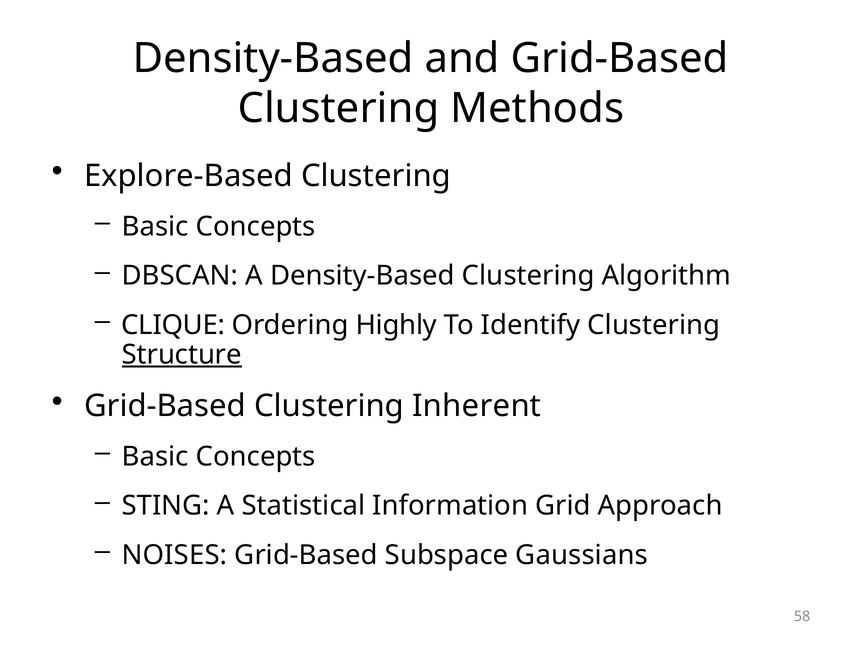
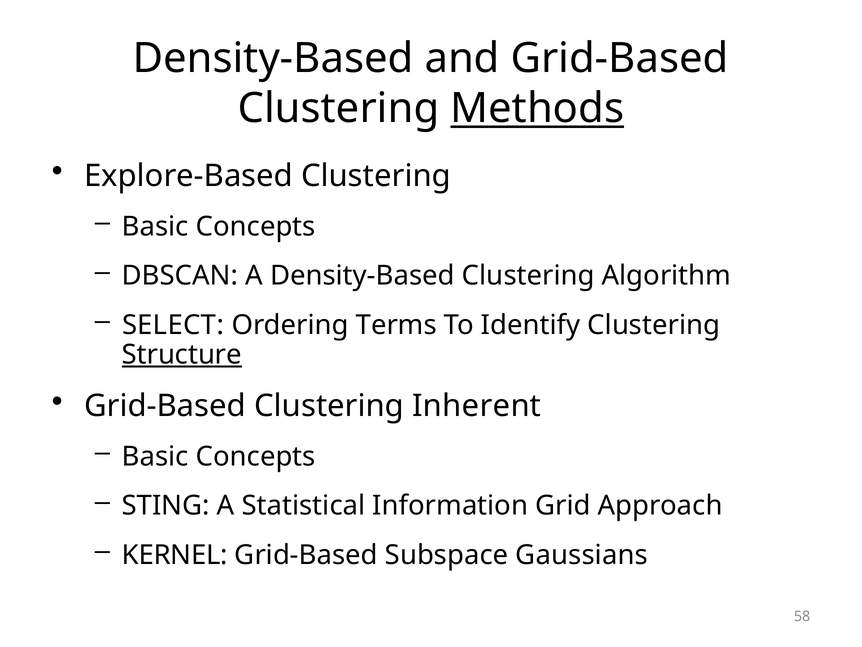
Methods underline: none -> present (537, 109)
CLIQUE: CLIQUE -> SELECT (173, 325)
Highly: Highly -> Terms (396, 325)
NOISES: NOISES -> KERNEL (175, 555)
